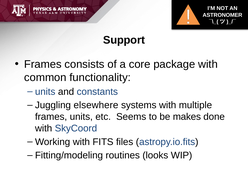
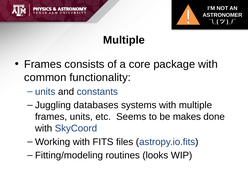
Support: Support -> Multiple (124, 40)
elsewhere: elsewhere -> databases (96, 105)
